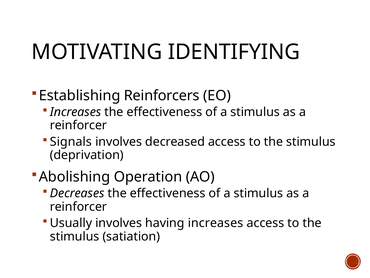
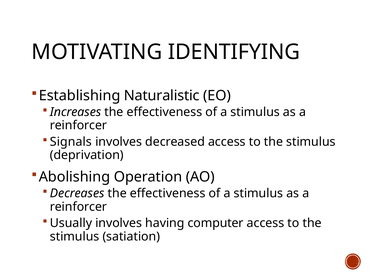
Reinforcers: Reinforcers -> Naturalistic (162, 95)
having increases: increases -> computer (216, 223)
